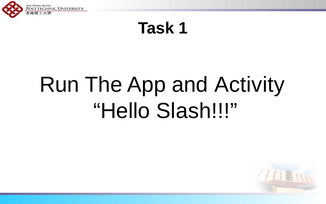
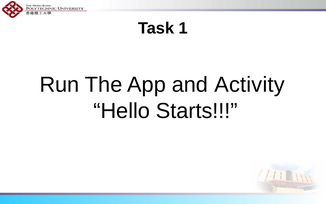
Slash: Slash -> Starts (197, 111)
